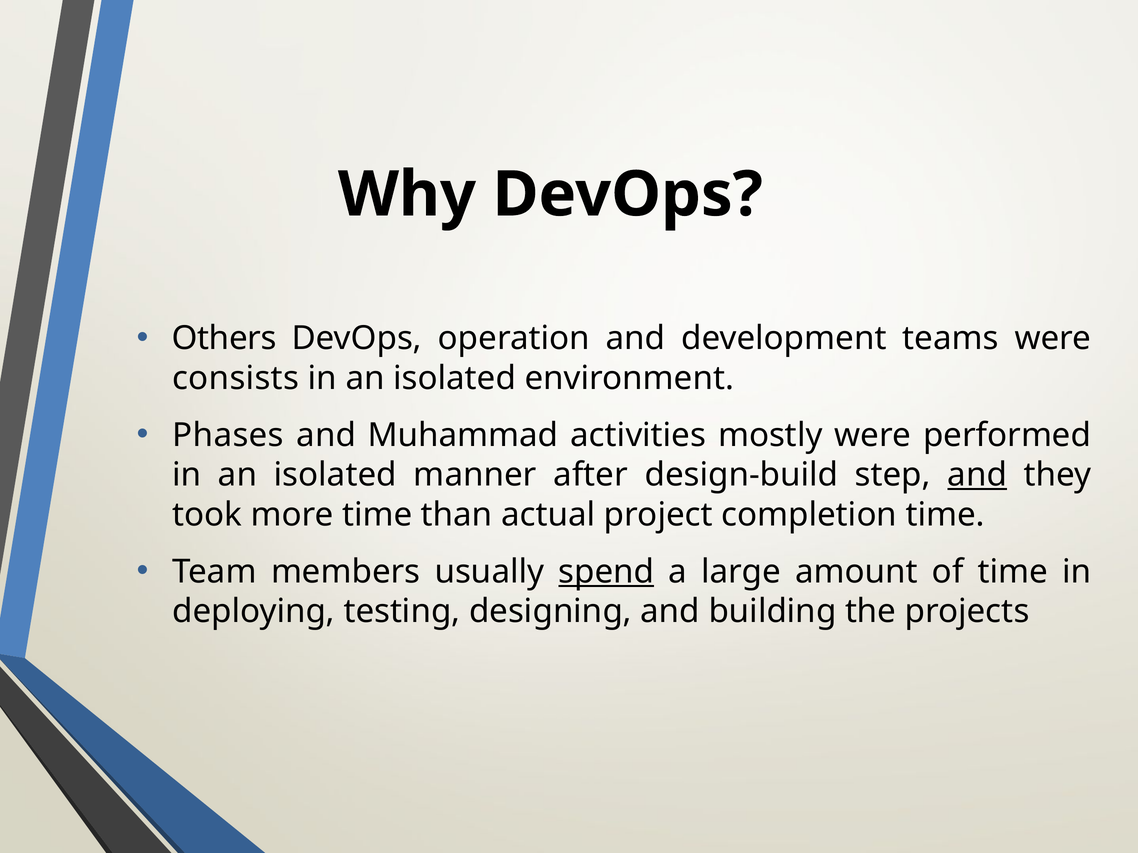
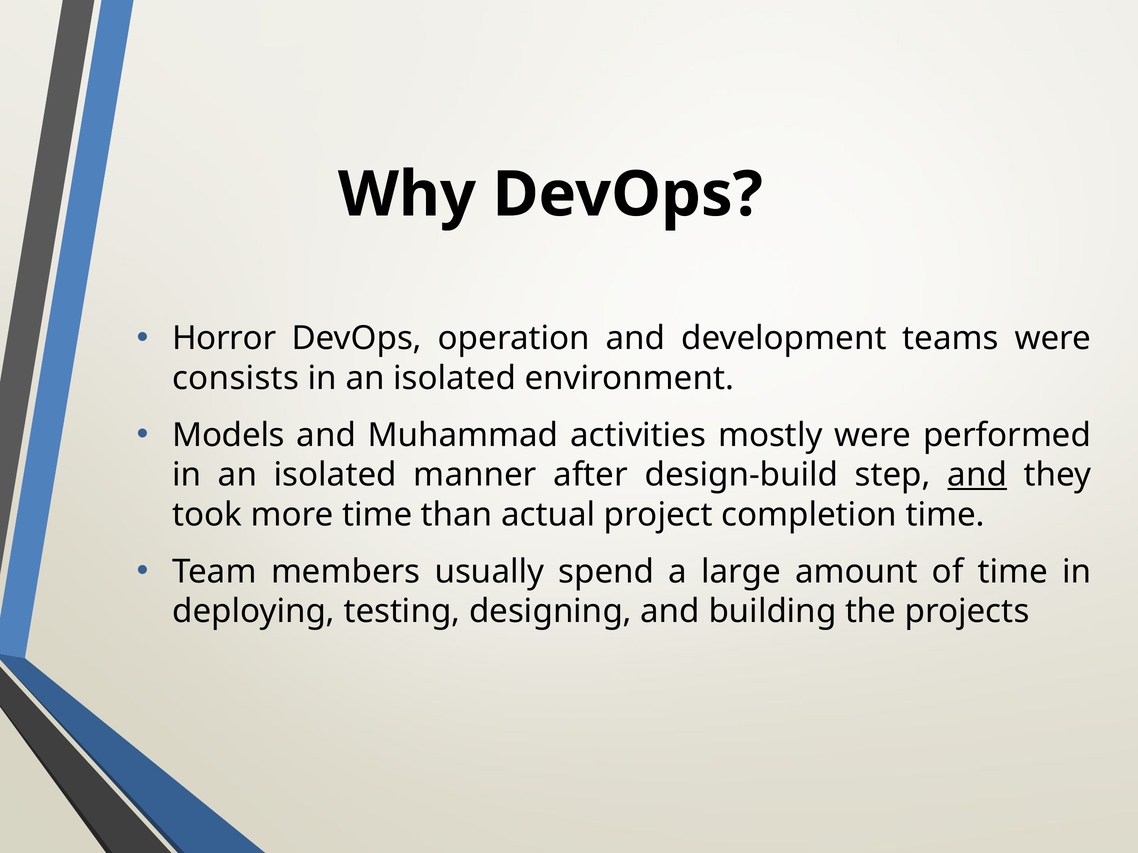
Others: Others -> Horror (224, 339)
Phases: Phases -> Models (228, 435)
spend underline: present -> none (606, 572)
